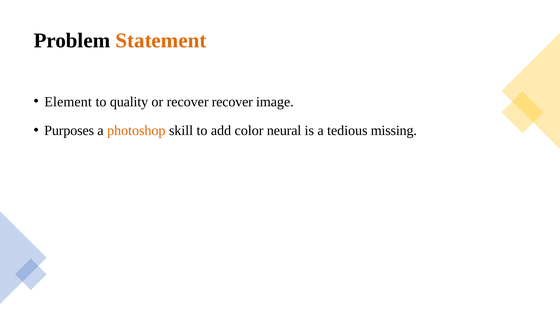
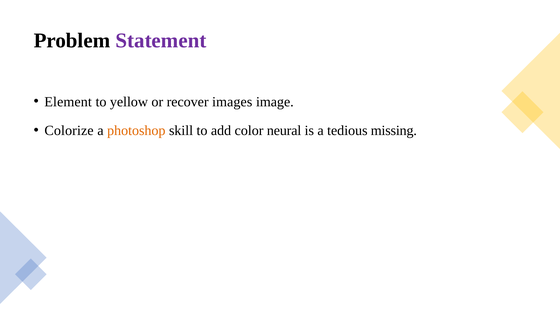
Statement colour: orange -> purple (161, 41)
quality: quality -> yellow (129, 102)
recover recover: recover -> images (232, 102)
Purposes: Purposes -> Colorize (69, 130)
